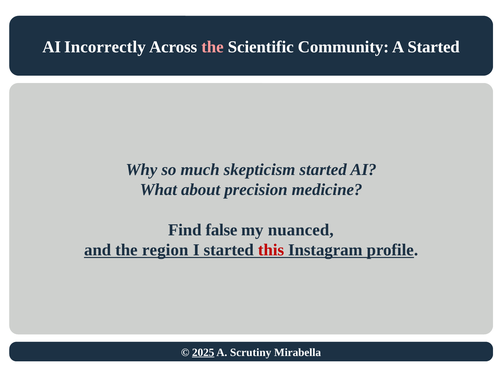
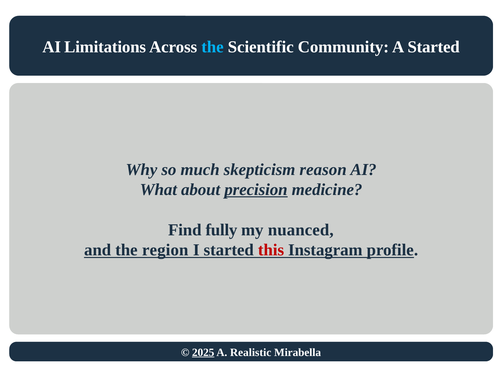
Incorrectly: Incorrectly -> Limitations (105, 47)
the colour: pink -> light blue (212, 47)
skepticism started: started -> reason (323, 169)
precision underline: none -> present (256, 190)
false: false -> fully (221, 230)
Scrutiny: Scrutiny -> Realistic (251, 352)
